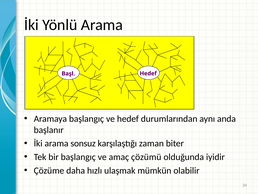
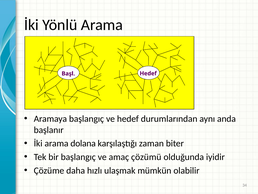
sonsuz: sonsuz -> dolana (83, 143)
